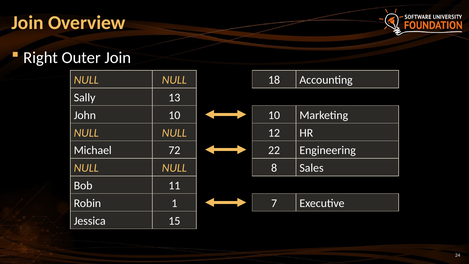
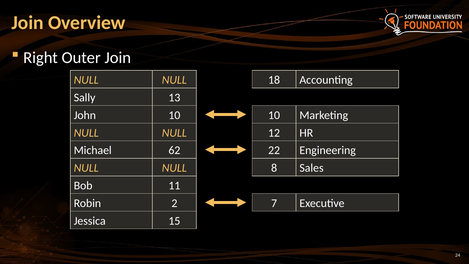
72: 72 -> 62 (174, 150)
1: 1 -> 2 (174, 203)
